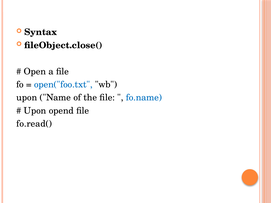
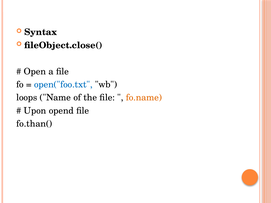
upon: upon -> loops (27, 98)
fo.name colour: blue -> orange (144, 98)
fo.read(: fo.read( -> fo.than( (34, 124)
